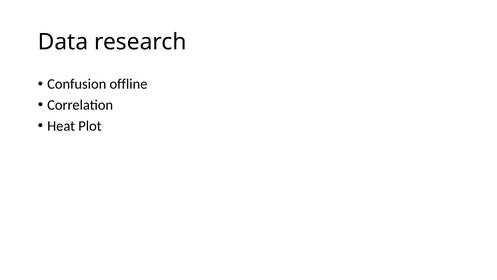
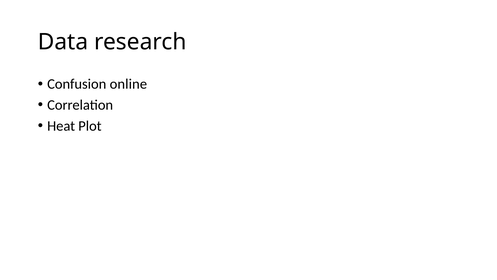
offline: offline -> online (128, 84)
